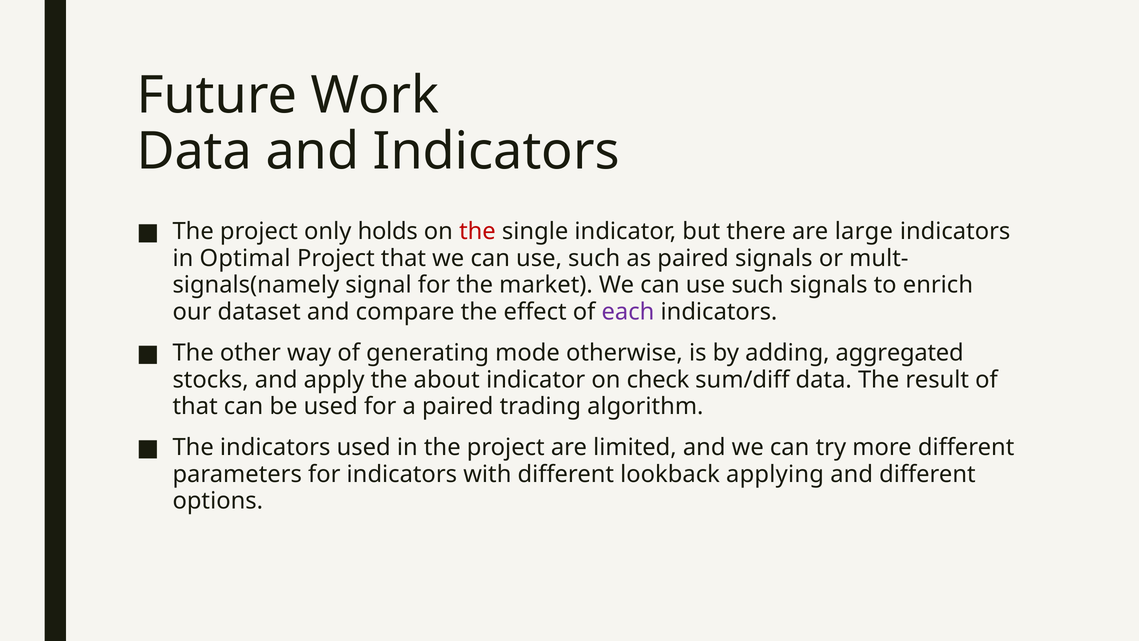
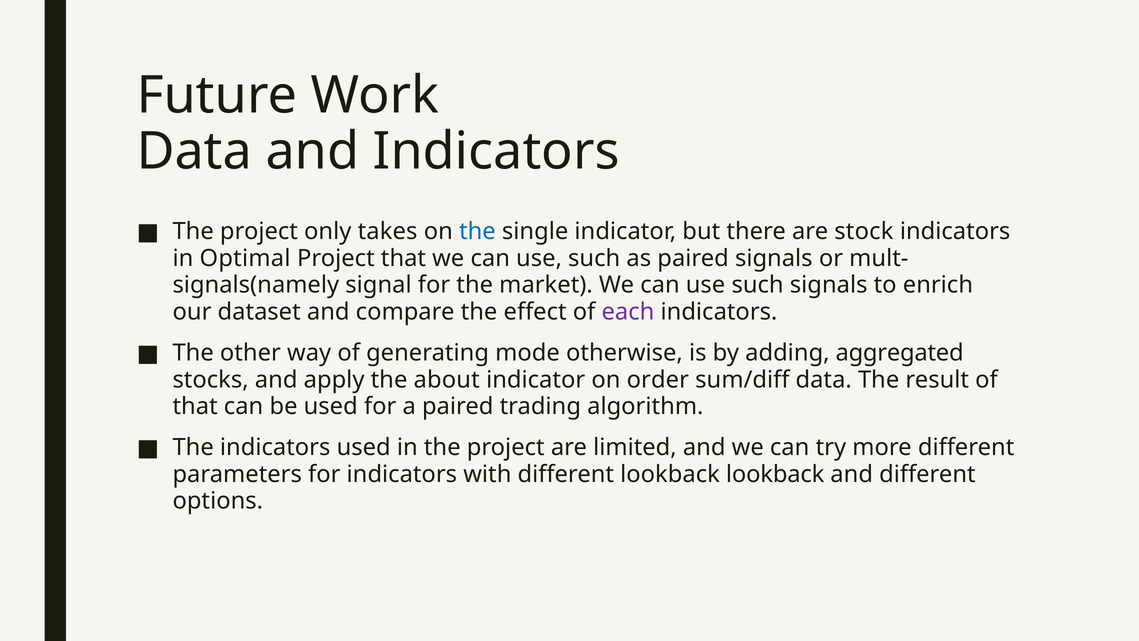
holds: holds -> takes (388, 231)
the colour: red -> blue (477, 231)
large: large -> stock (864, 231)
check: check -> order (658, 380)
lookback applying: applying -> lookback (775, 474)
